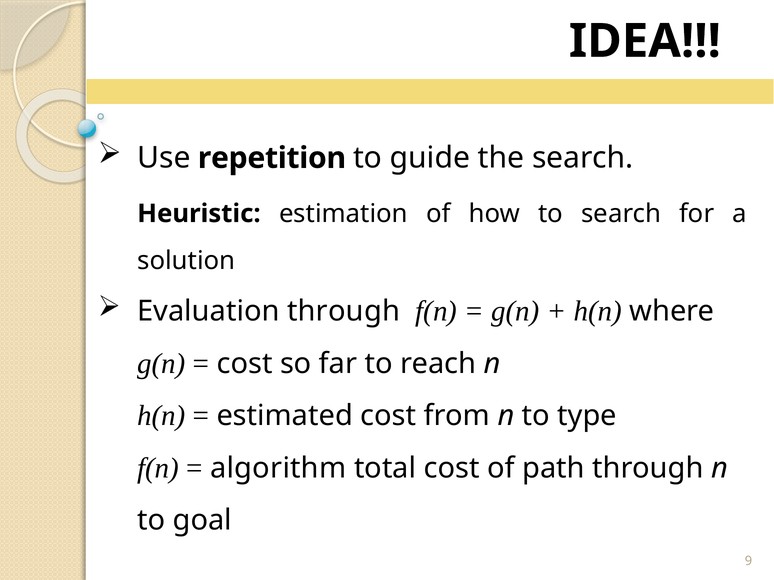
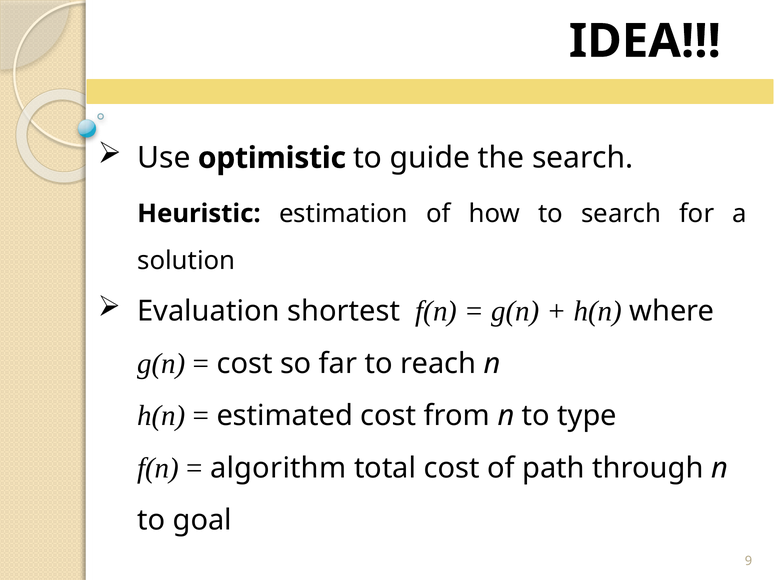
repetition: repetition -> optimistic (272, 158)
Evaluation through: through -> shortest (344, 312)
